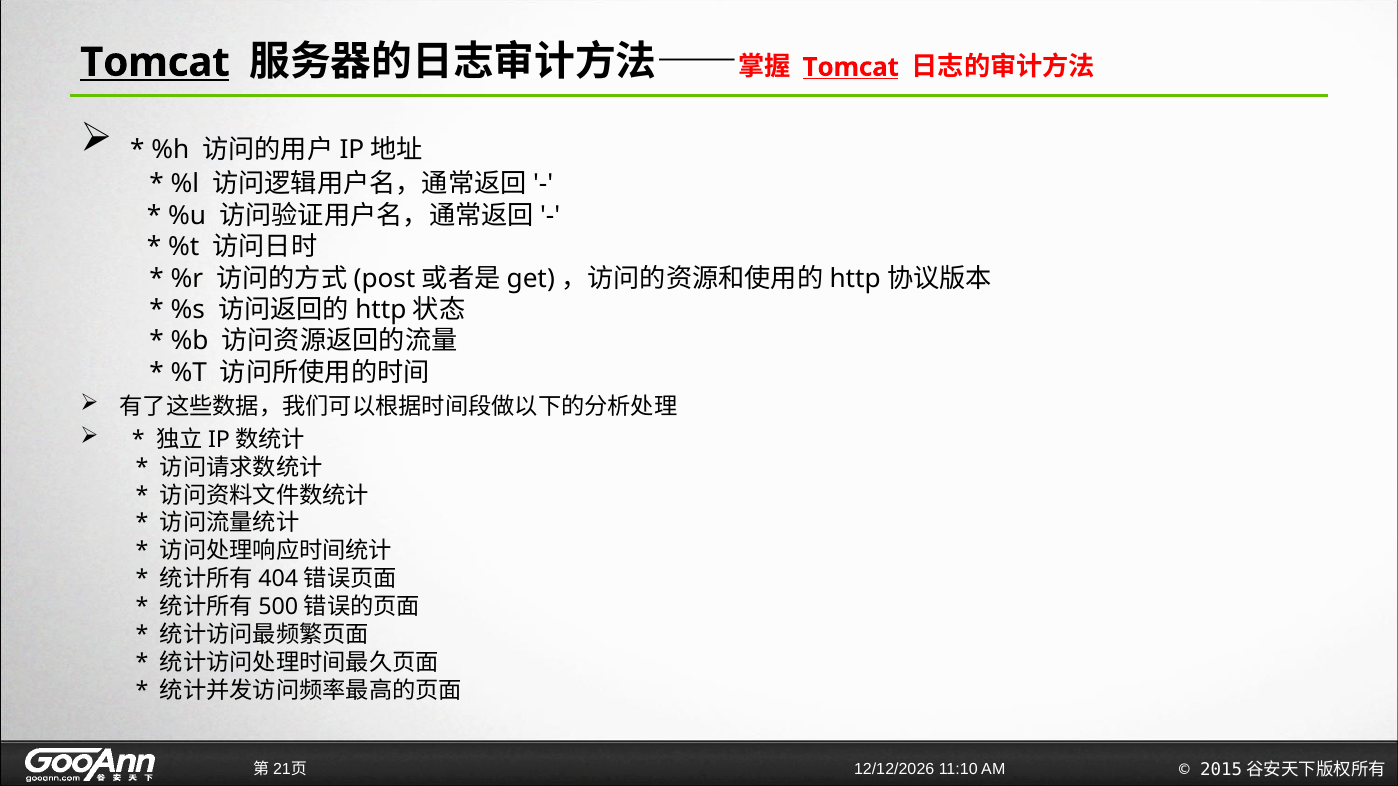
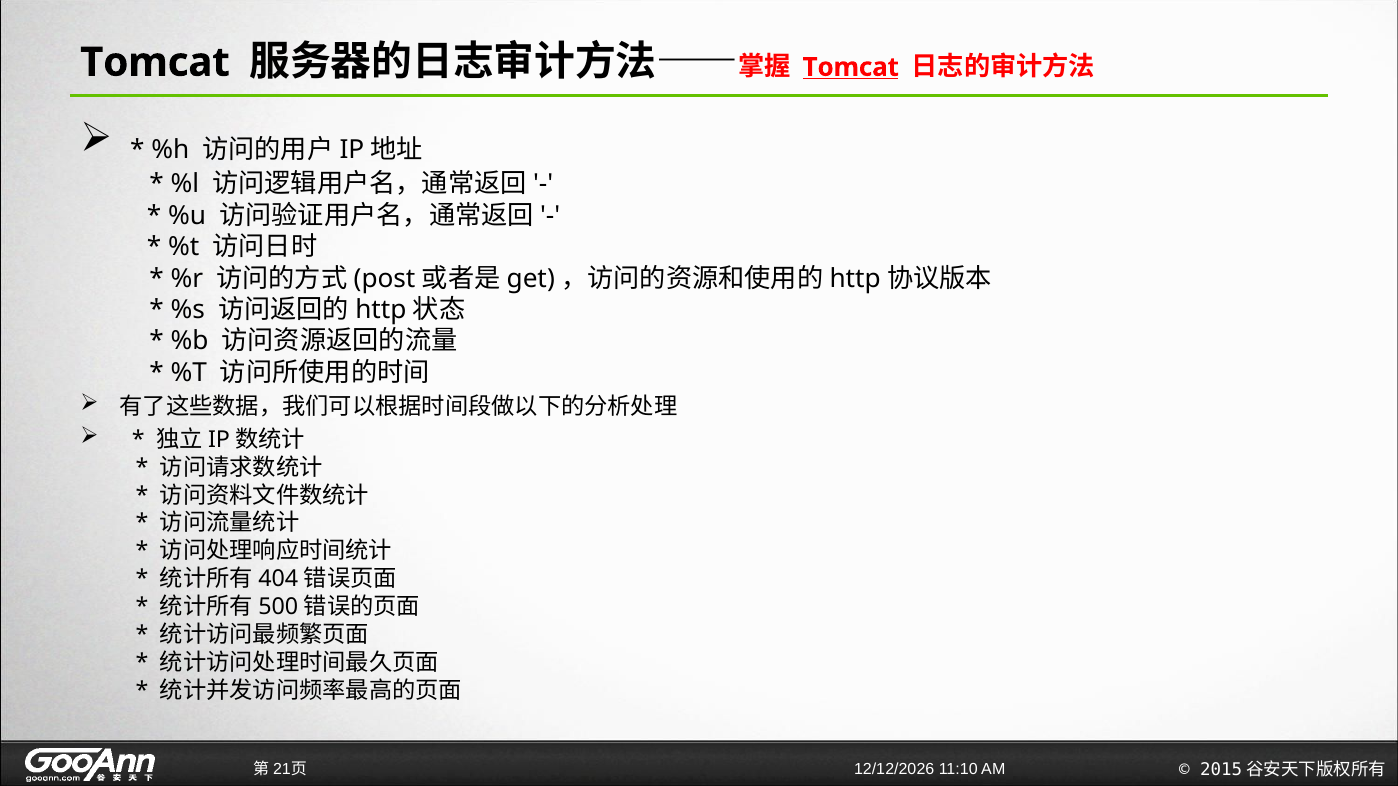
Tomcat underline: present -> none (155, 62)
